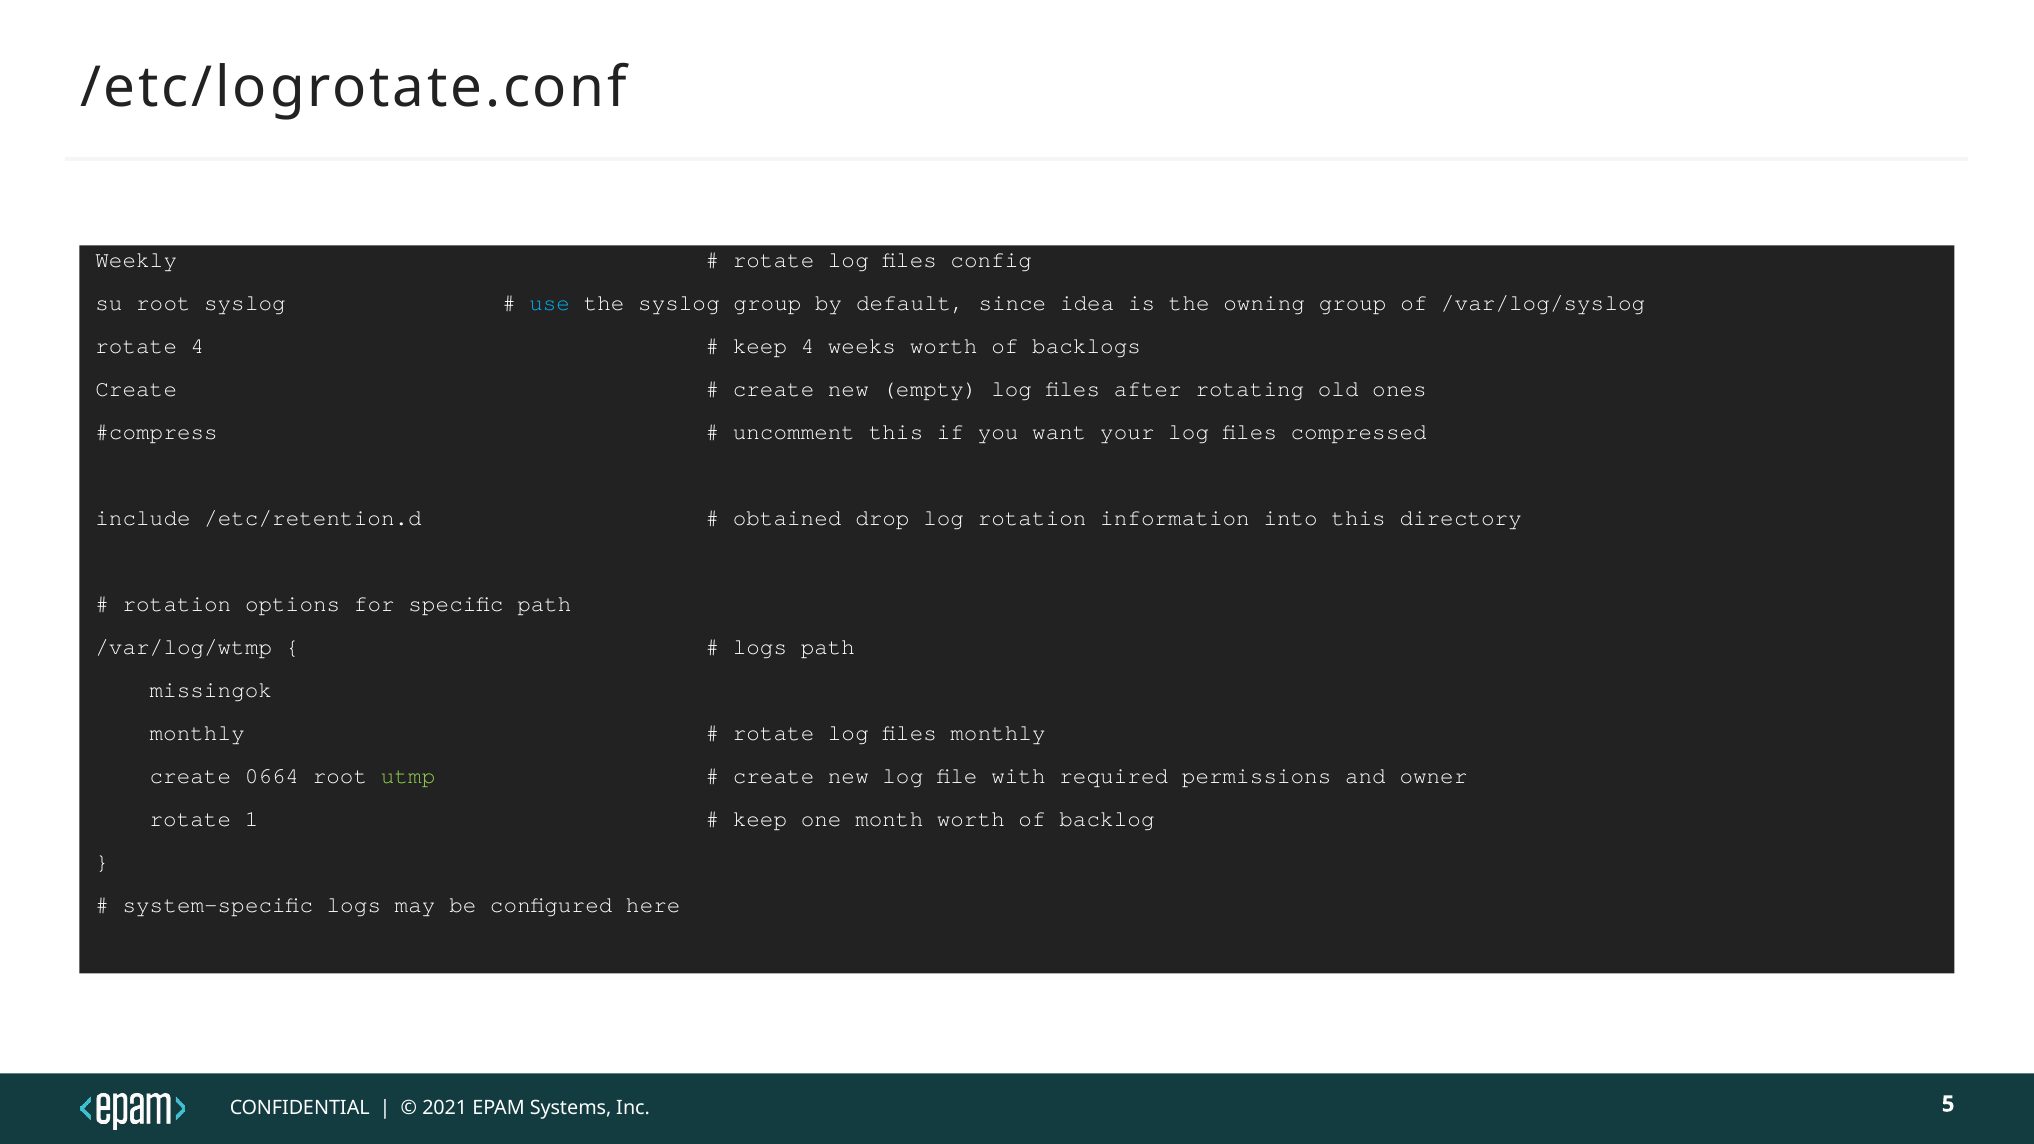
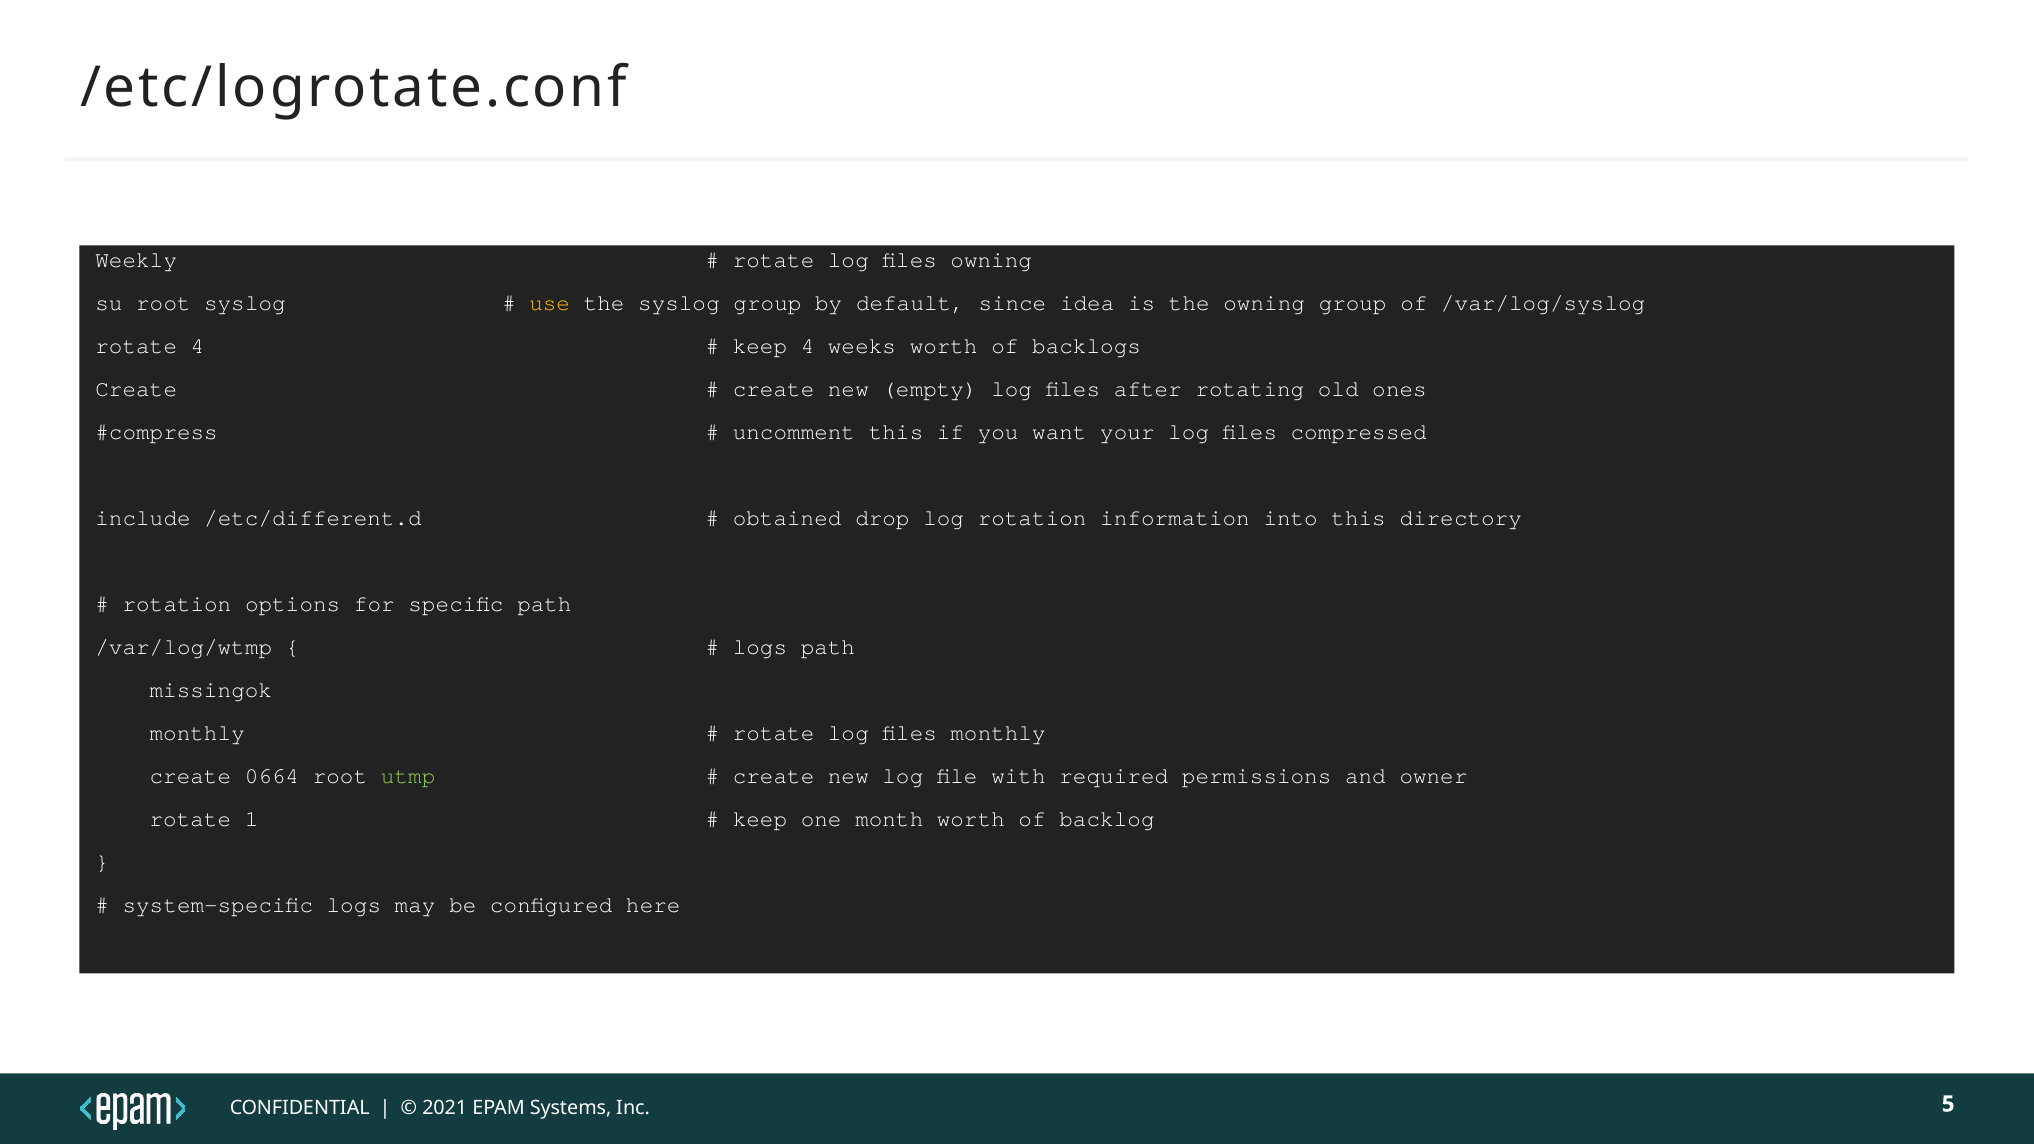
files config: config -> owning (991, 261)
use colour: light blue -> yellow (550, 304)
/etc/retention.d: /etc/retention.d -> /etc/different.d (313, 519)
